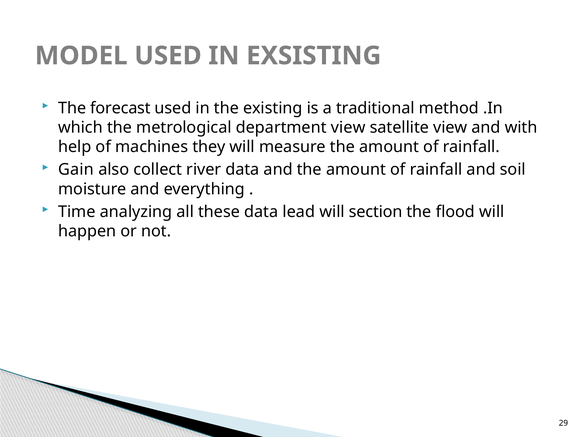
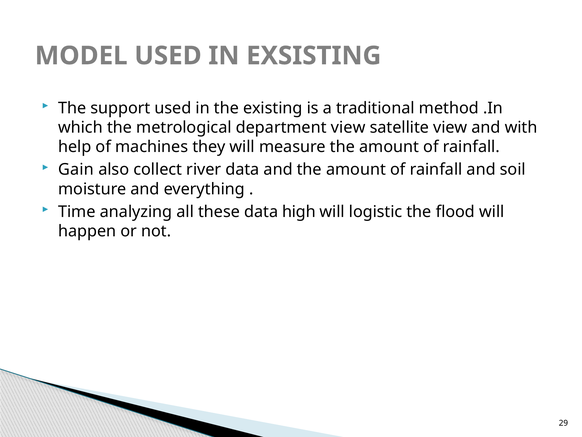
forecast: forecast -> support (120, 108)
lead: lead -> high (299, 211)
section: section -> logistic (376, 211)
